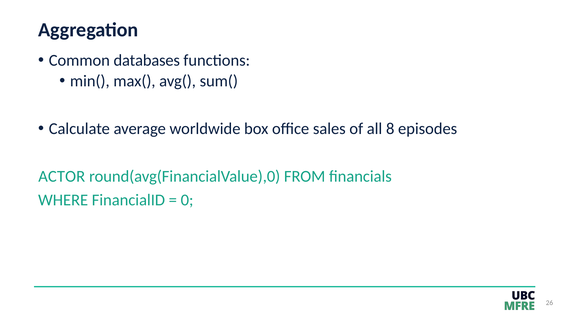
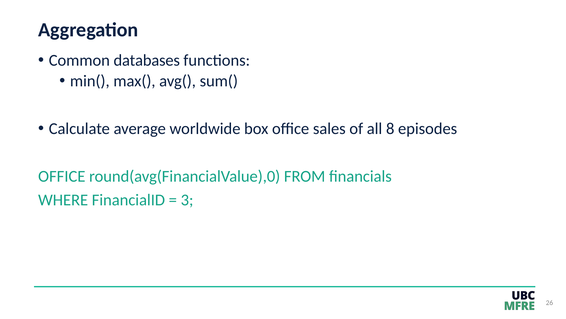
ACTOR: ACTOR -> OFFICE (62, 176)
0: 0 -> 3 (187, 200)
